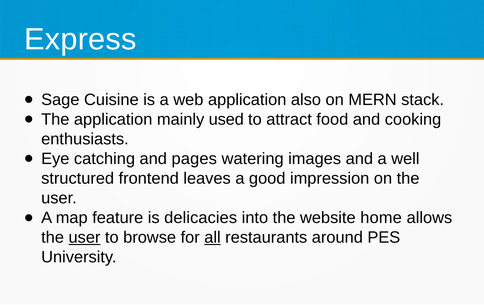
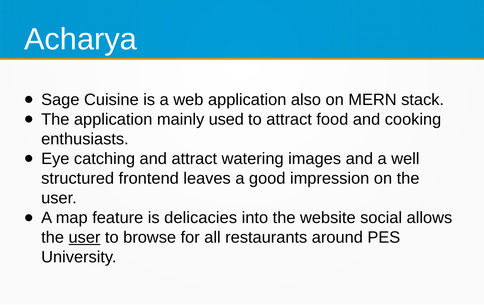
Express: Express -> Acharya (80, 40)
and pages: pages -> attract (194, 159)
home: home -> social (381, 218)
all underline: present -> none (213, 237)
